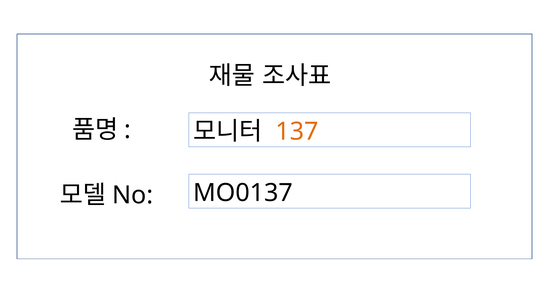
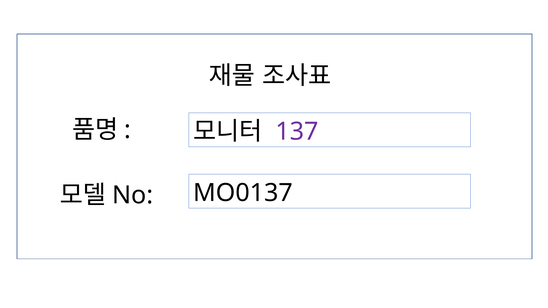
137 colour: orange -> purple (297, 132)
